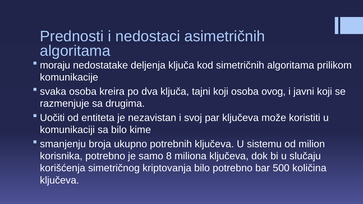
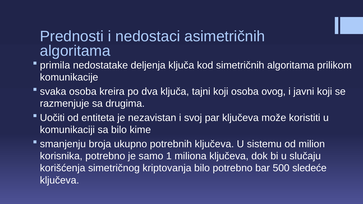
moraju: moraju -> primila (55, 65)
8: 8 -> 1 (169, 156)
količina: količina -> sledeće (309, 168)
